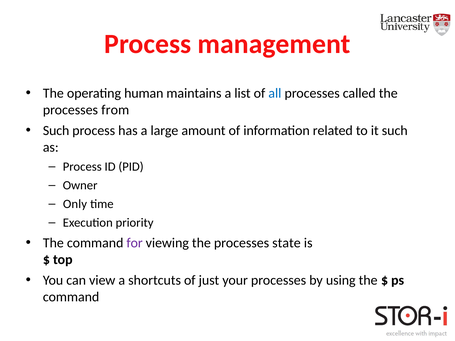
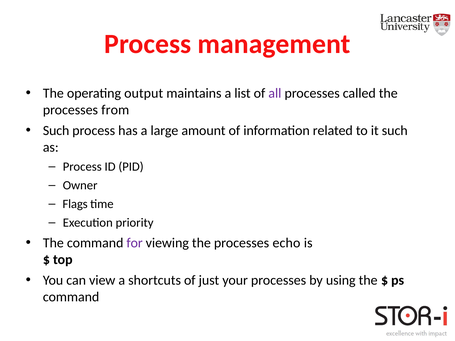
human: human -> output (144, 93)
all colour: blue -> purple (275, 93)
Only: Only -> Flags (75, 204)
state: state -> echo (286, 243)
